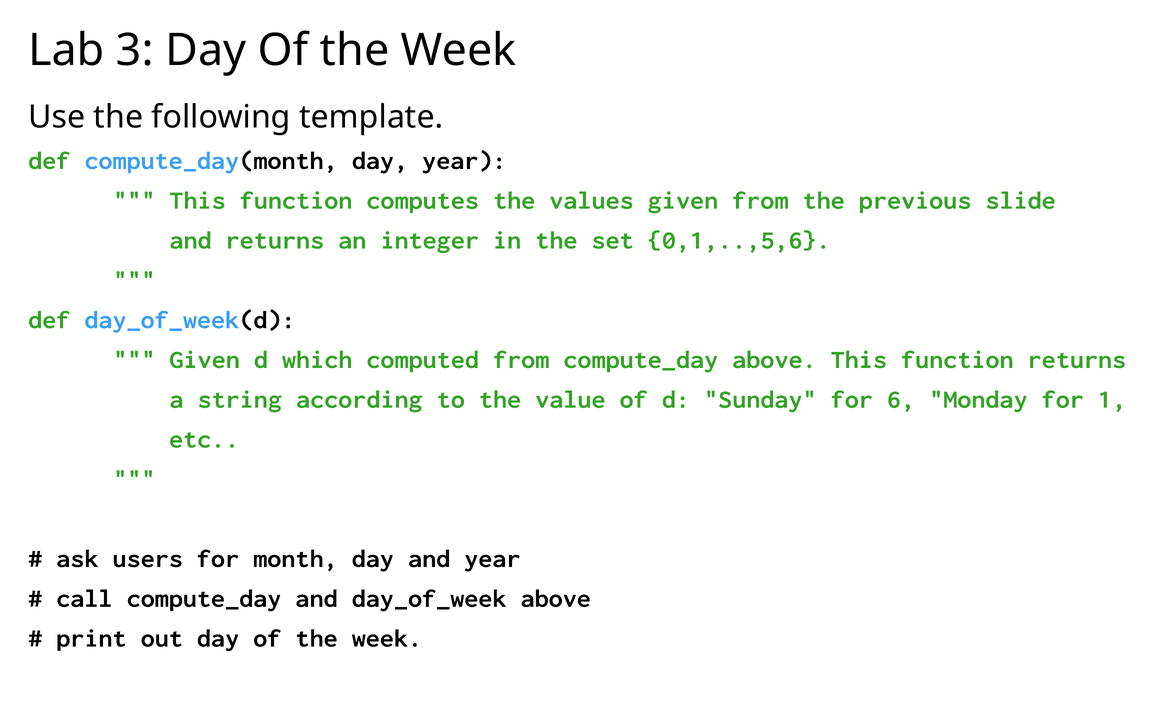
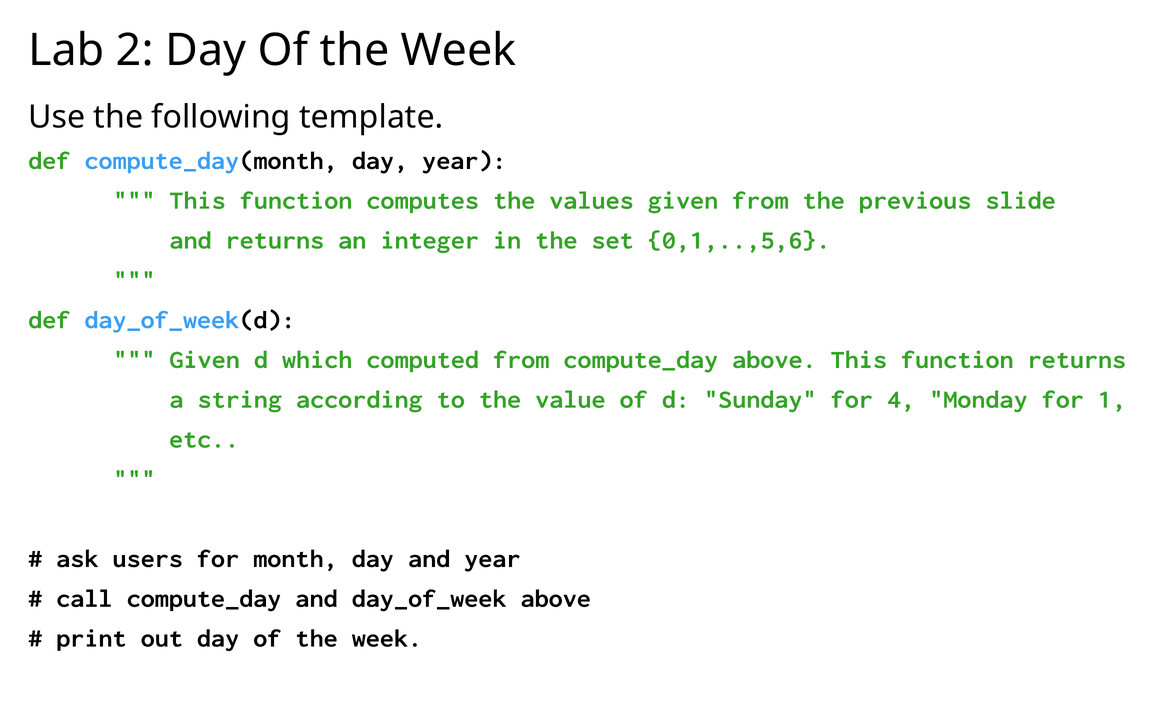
3: 3 -> 2 (135, 51)
6: 6 -> 4 (901, 399)
